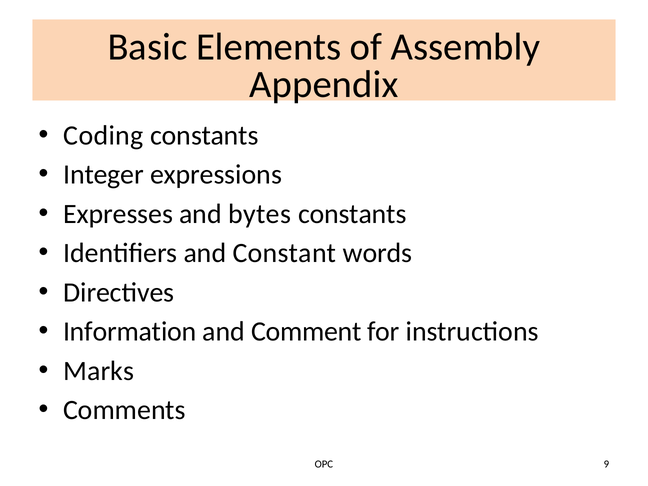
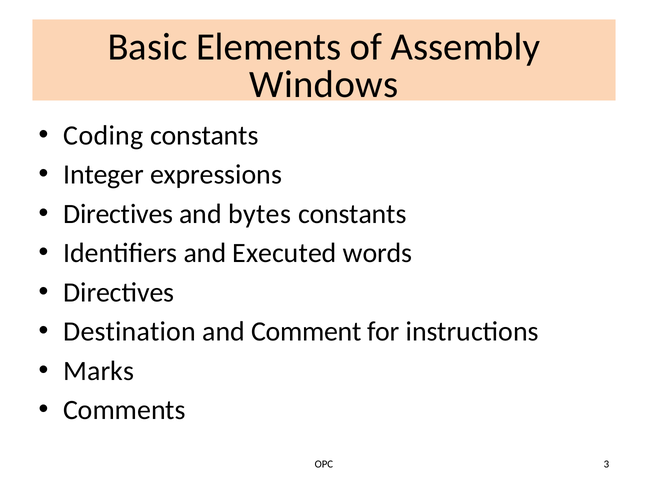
Appendix: Appendix -> Windows (324, 84)
Expresses: Expresses -> Directives (118, 214)
Constant: Constant -> Executed (285, 253)
Information: Information -> Destination (130, 332)
9: 9 -> 3 (606, 464)
